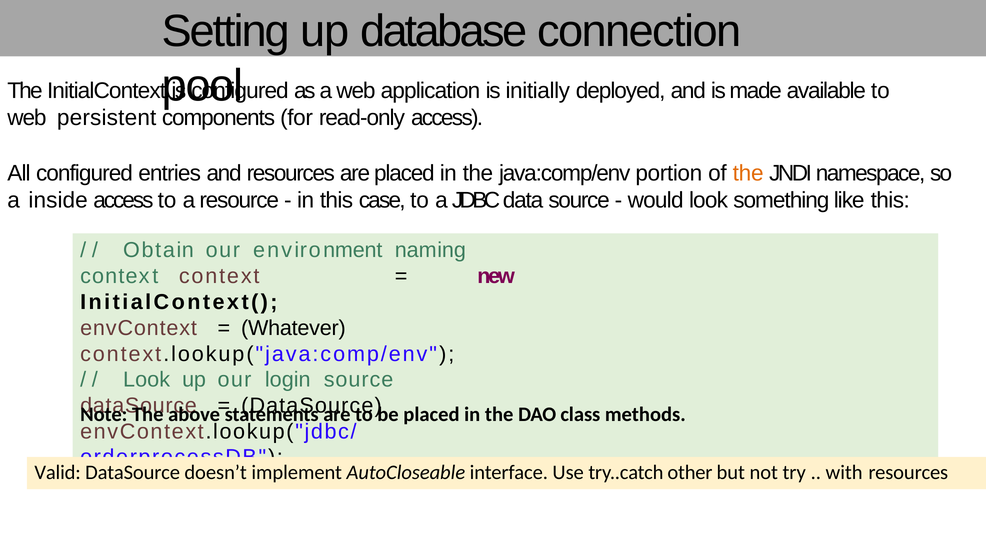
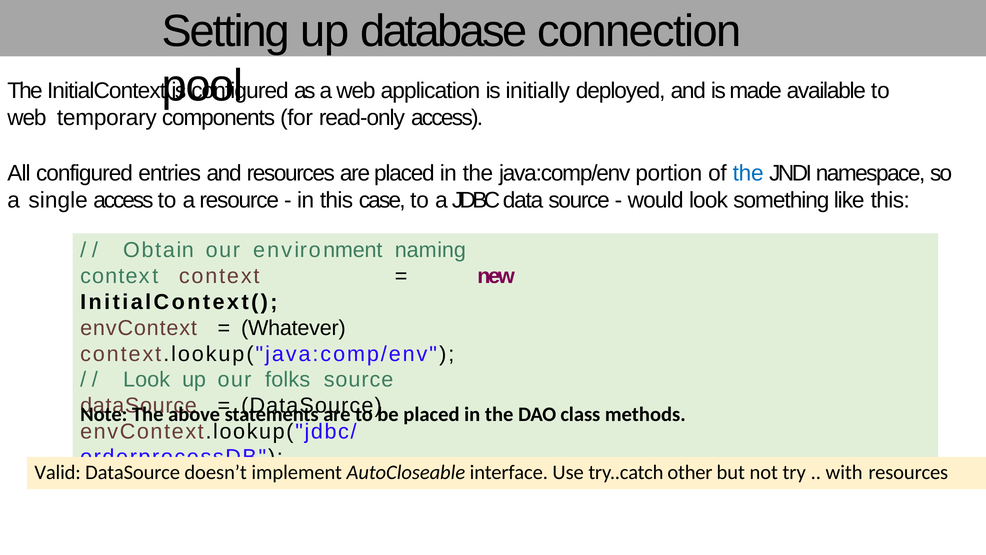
persistent: persistent -> temporary (107, 118)
the colour: orange -> blue (748, 173)
inside: inside -> single (58, 200)
login: login -> folks (288, 380)
